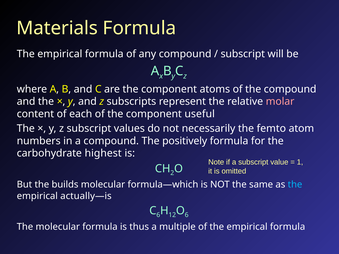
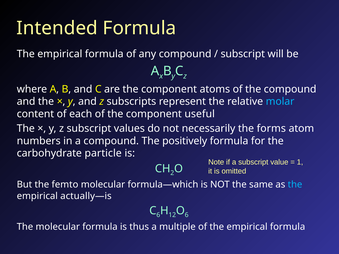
Materials: Materials -> Intended (57, 28)
molar colour: pink -> light blue (280, 102)
femto: femto -> forms (271, 129)
highest: highest -> particle (103, 153)
builds: builds -> femto (65, 185)
